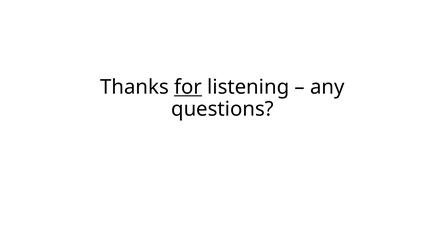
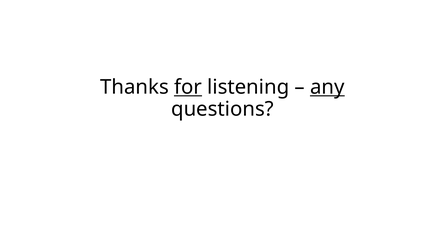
any underline: none -> present (327, 87)
